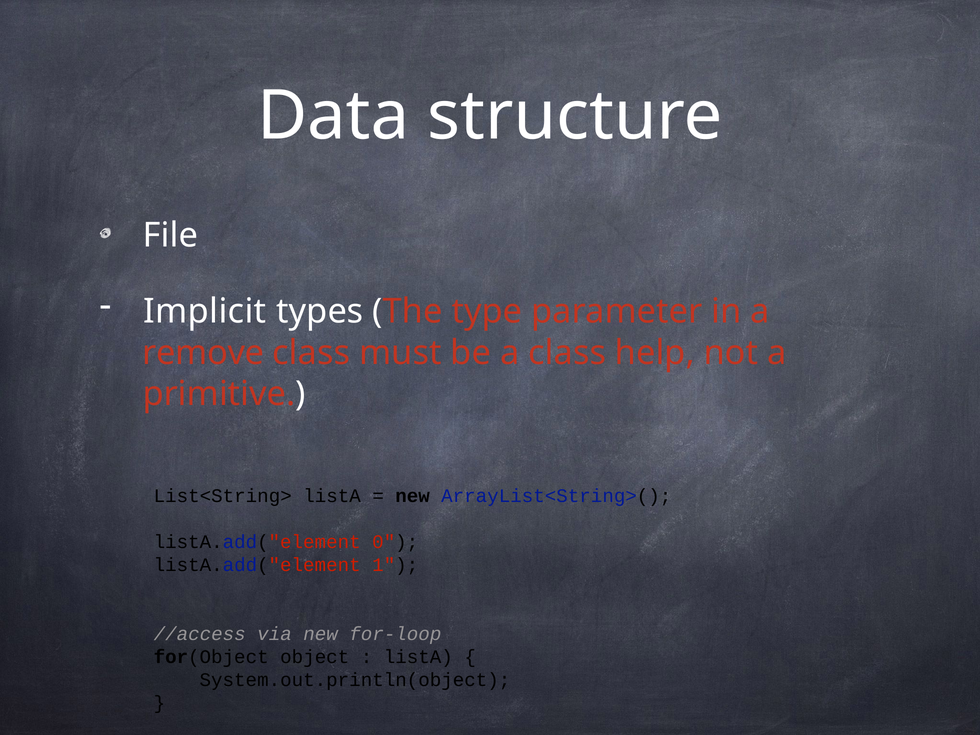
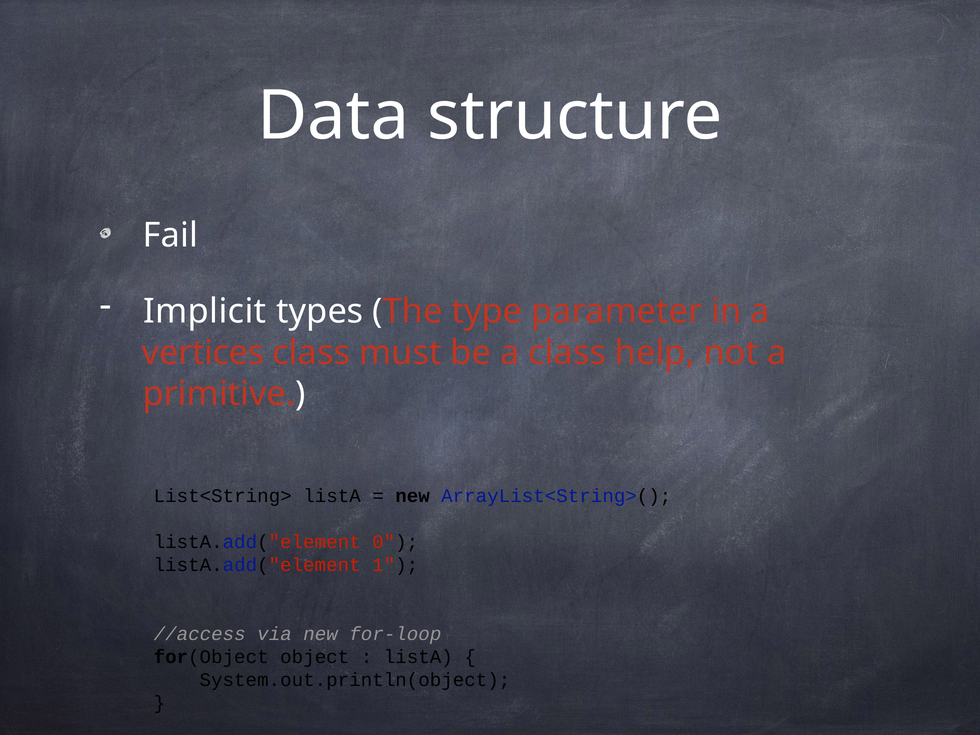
File: File -> Fail (170, 236)
remove: remove -> vertices (203, 353)
